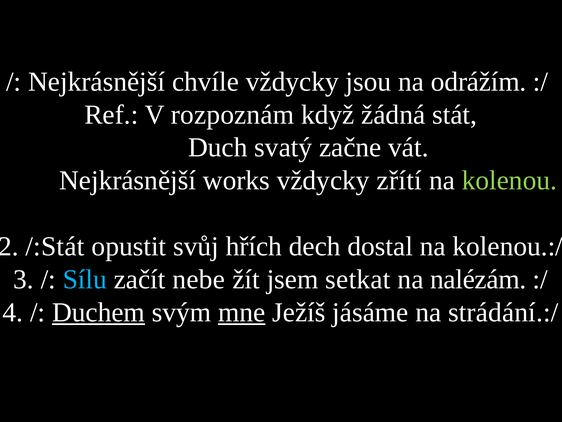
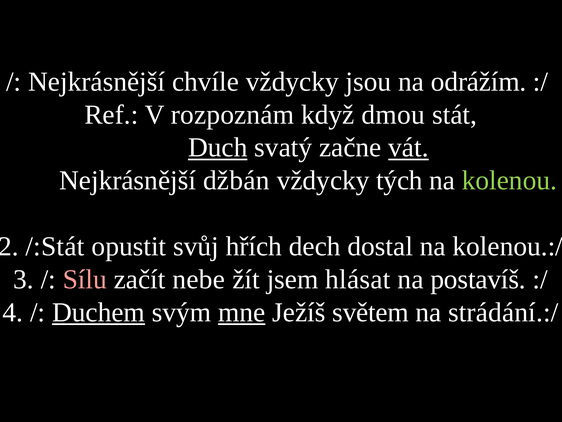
žádná: žádná -> dmou (393, 114)
Duch underline: none -> present (218, 147)
vát underline: none -> present (408, 147)
works: works -> džbán (236, 180)
zřítí: zřítí -> tých (400, 180)
Sílu colour: light blue -> pink (85, 279)
setkat: setkat -> hlásat (358, 279)
nalézám: nalézám -> postavíš (478, 279)
jásáme: jásáme -> světem (371, 312)
